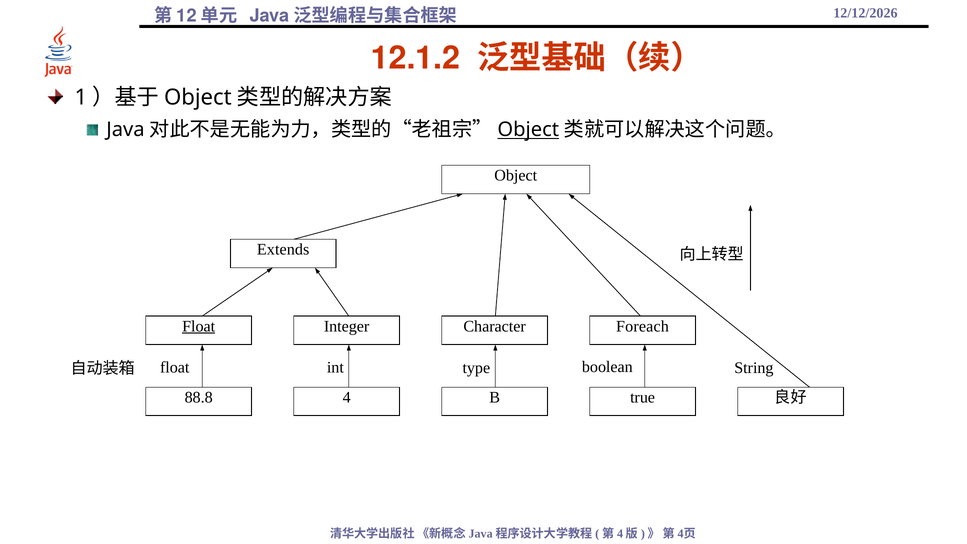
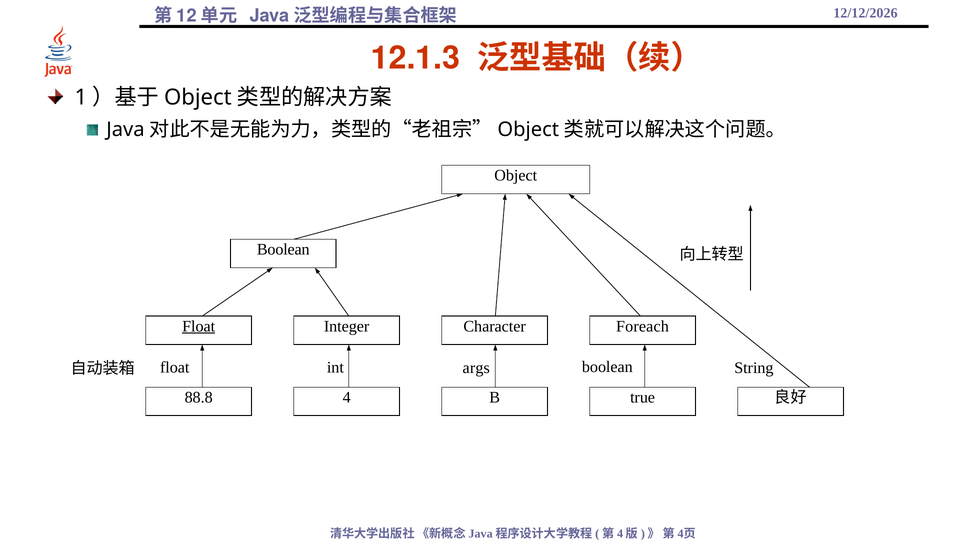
12.1.2: 12.1.2 -> 12.1.3 (415, 58)
Object underline: present -> none (528, 130)
Extends: Extends -> Boolean (283, 249)
type: type -> args (476, 368)
